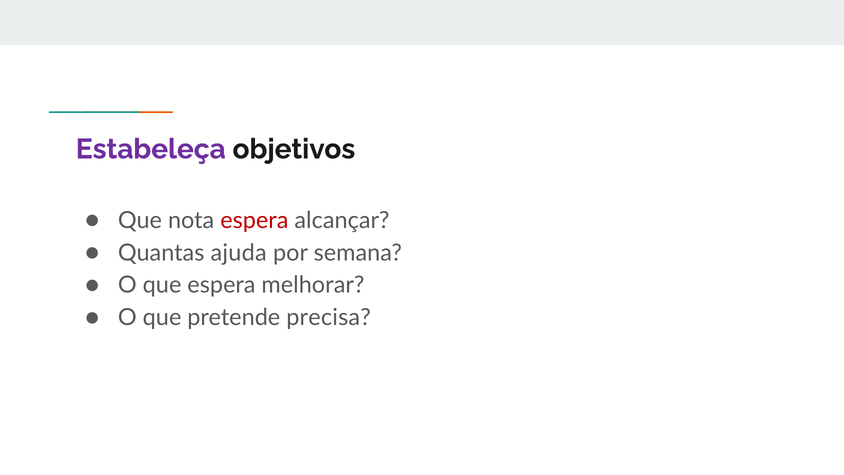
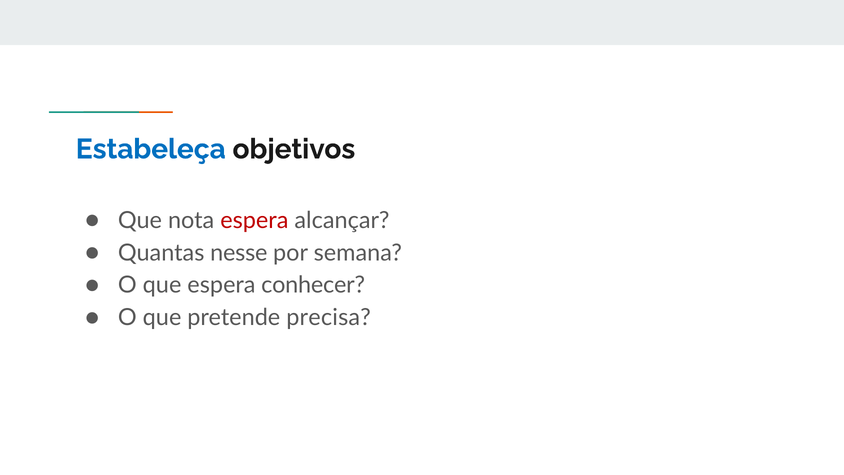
Estabeleça colour: purple -> blue (151, 149)
ajuda: ajuda -> nesse (239, 253)
melhorar: melhorar -> conhecer (313, 285)
